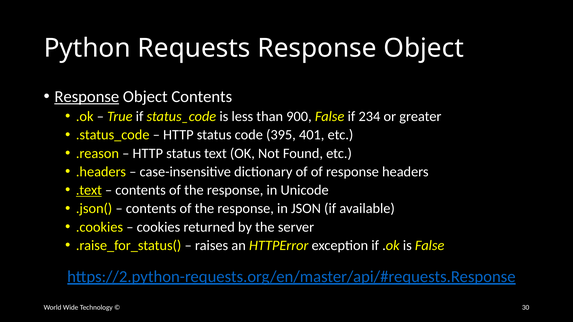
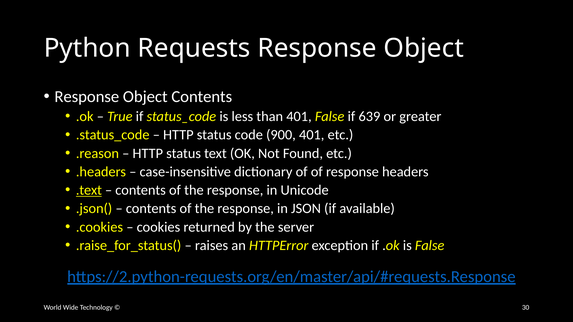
Response underline: present -> none (87, 97)
than 900: 900 -> 401 (299, 117)
234: 234 -> 639 (369, 117)
395: 395 -> 900 (281, 135)
